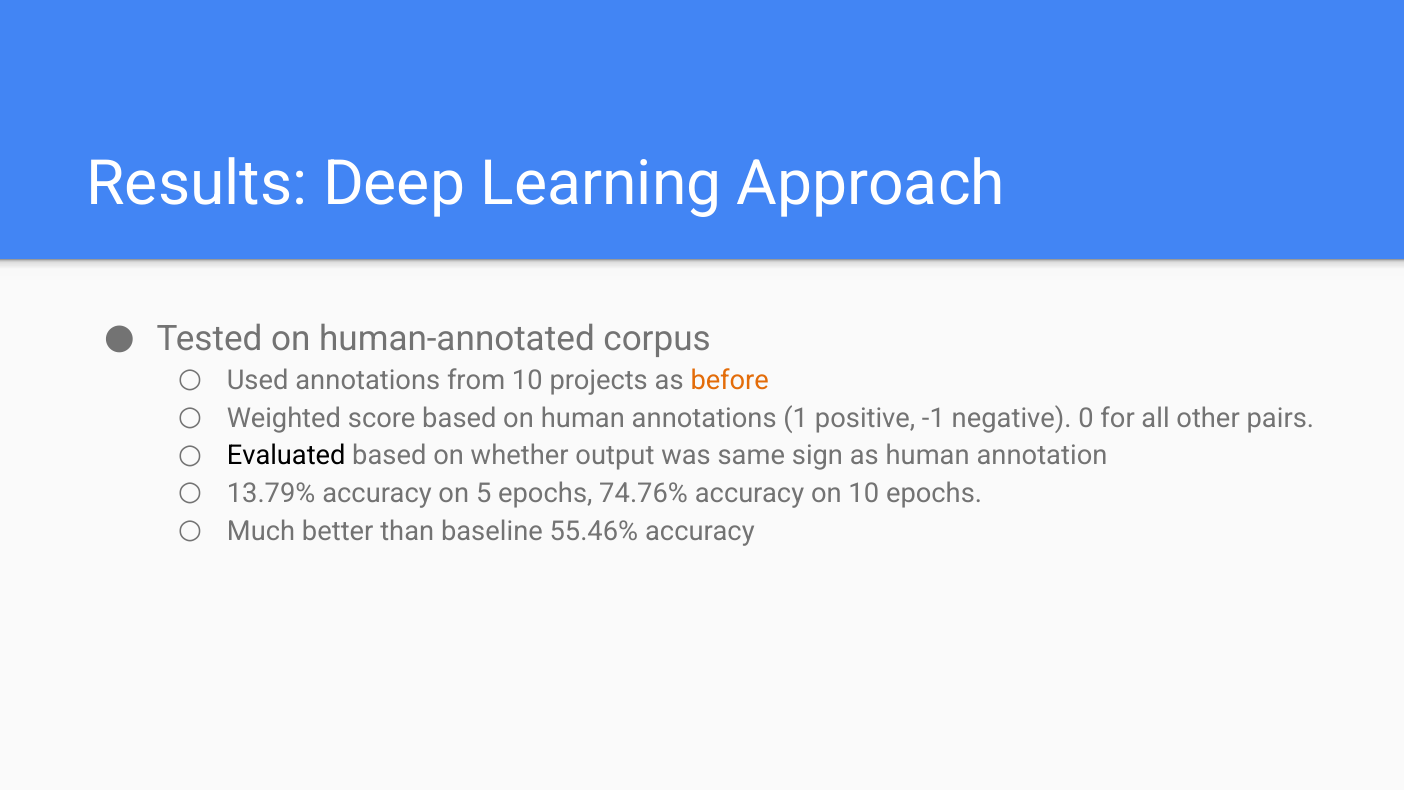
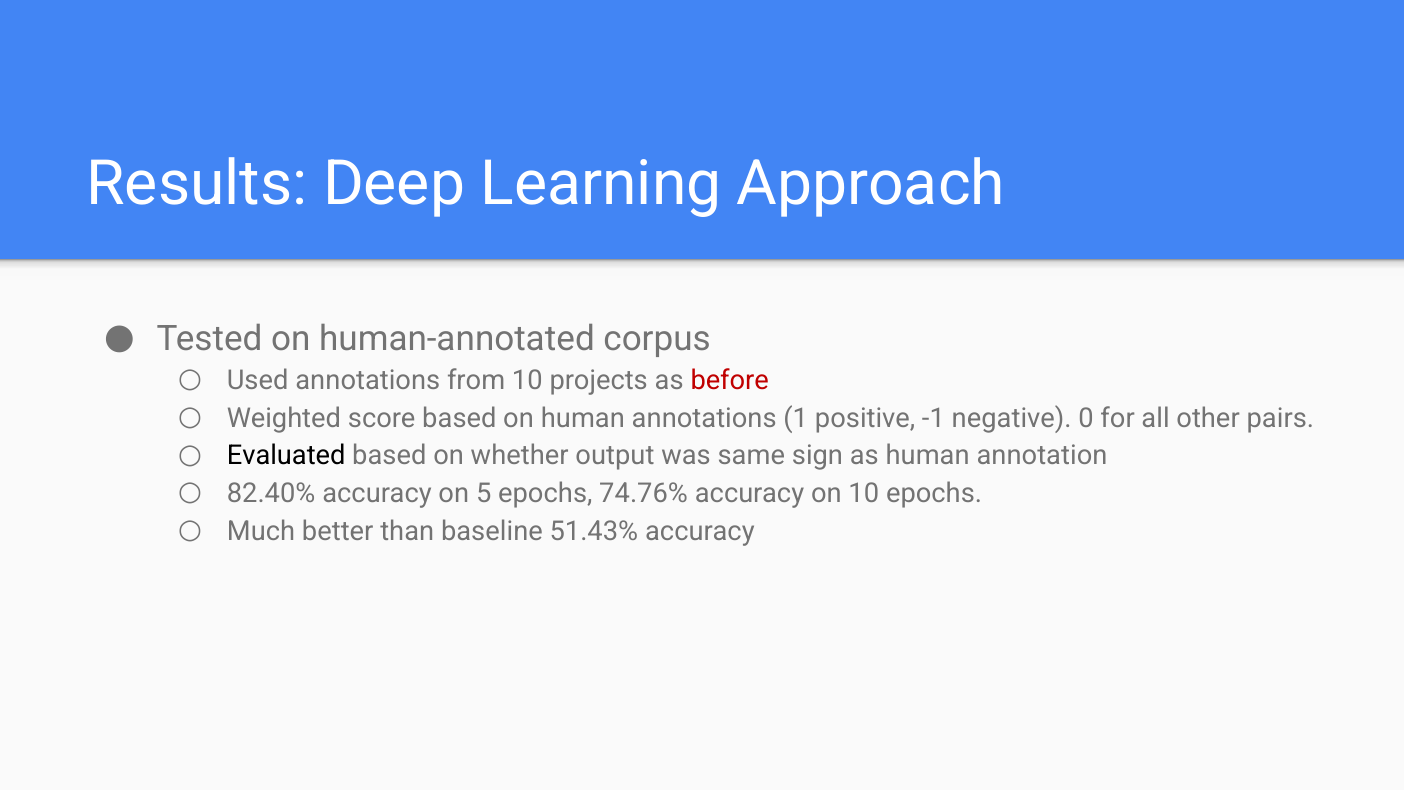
before colour: orange -> red (730, 380)
13.79%: 13.79% -> 82.40% (271, 493)
55.46%: 55.46% -> 51.43% (594, 531)
